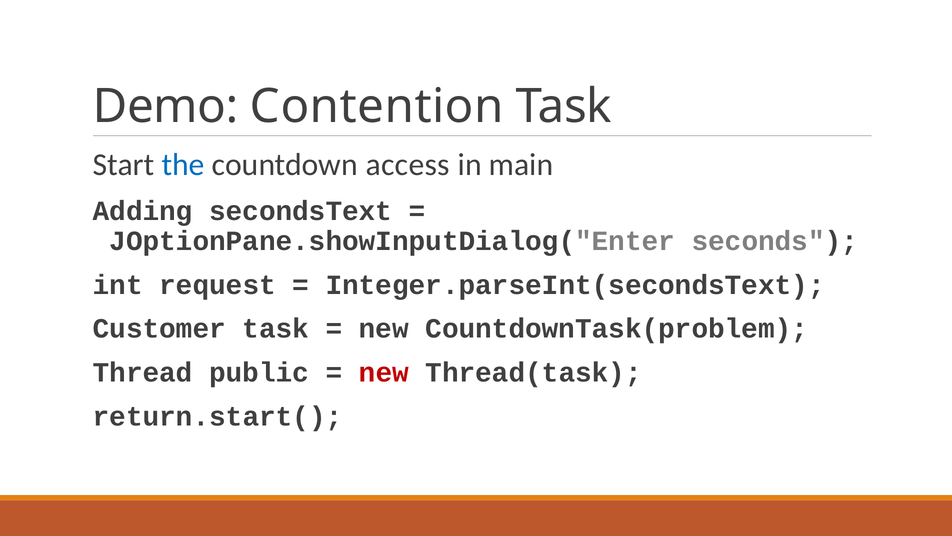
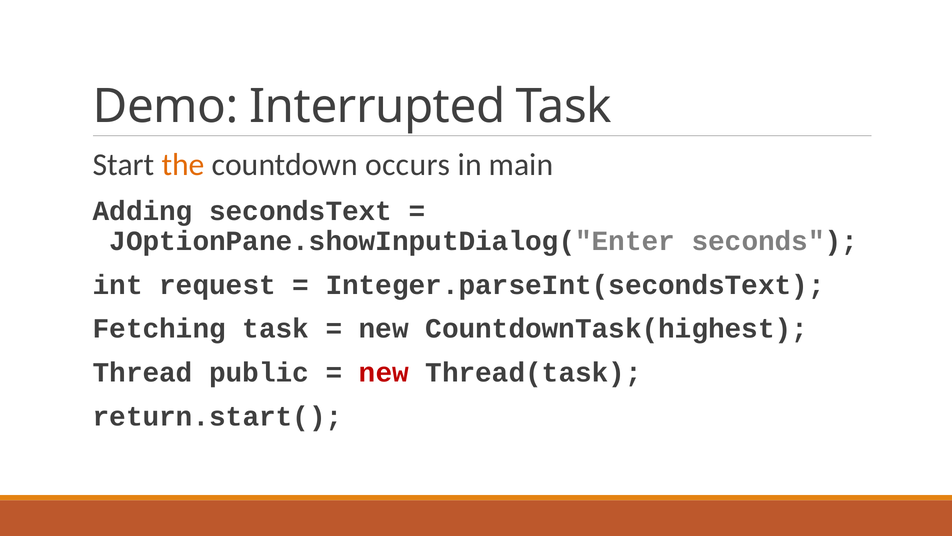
Contention: Contention -> Interrupted (377, 107)
the colour: blue -> orange (183, 165)
access: access -> occurs (408, 165)
Customer: Customer -> Fetching (159, 328)
CountdownTask(problem: CountdownTask(problem -> CountdownTask(highest (617, 328)
